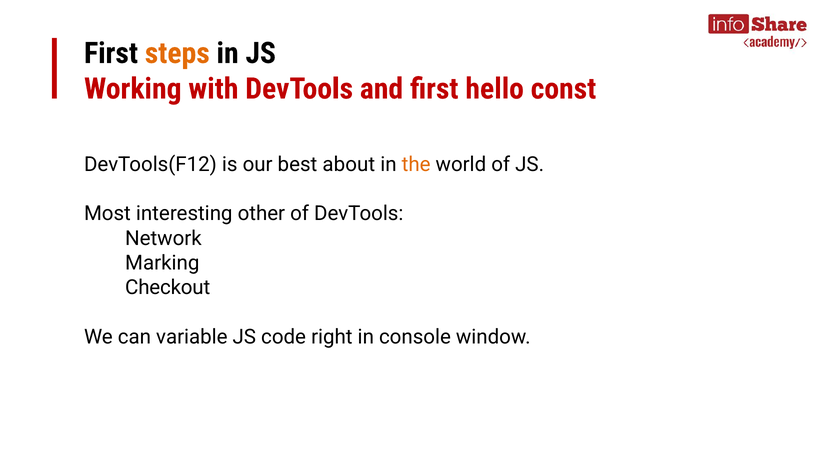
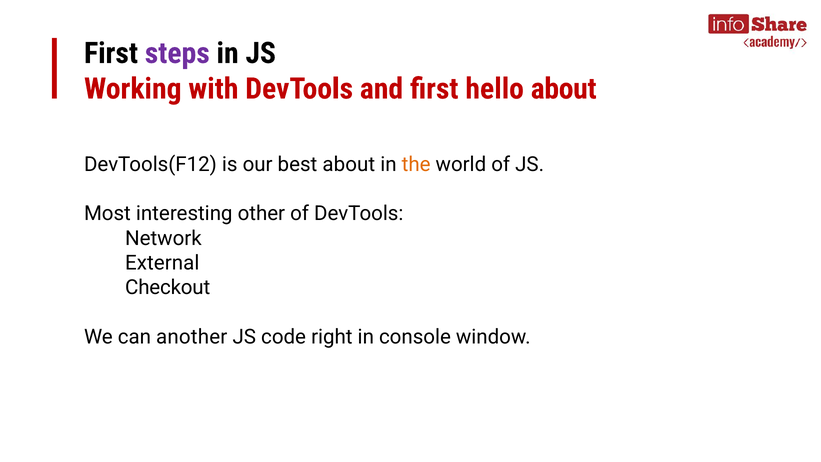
steps colour: orange -> purple (177, 53)
hello const: const -> about (564, 89)
Marking: Marking -> External (162, 263)
variable: variable -> another (192, 337)
